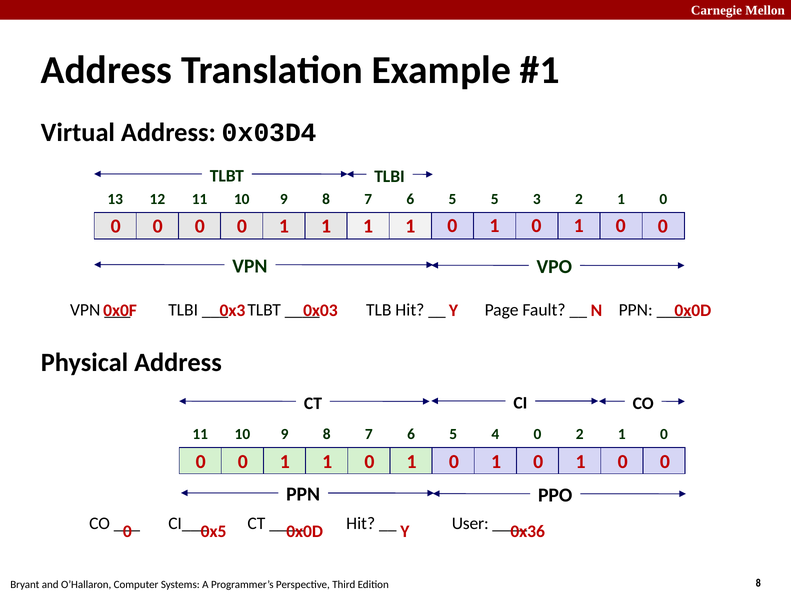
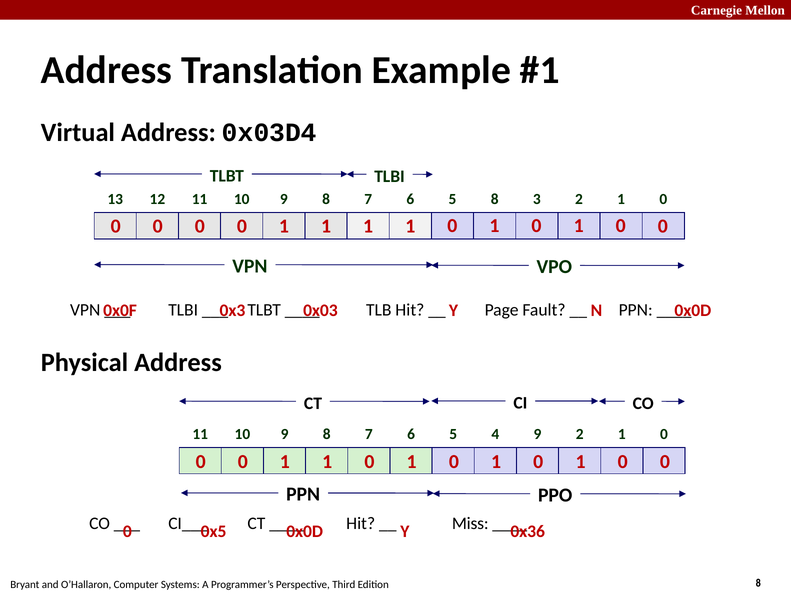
5 5: 5 -> 8 (495, 199)
4 0: 0 -> 9 (538, 434)
User: User -> Miss (470, 523)
